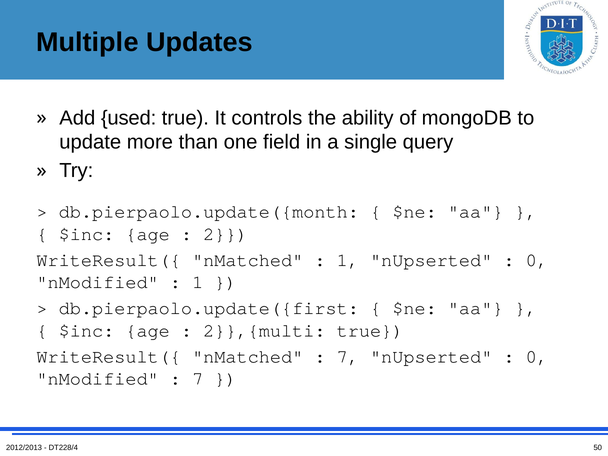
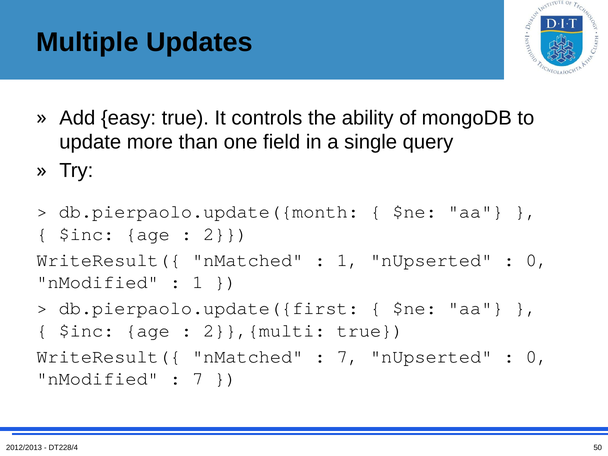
used: used -> easy (129, 118)
